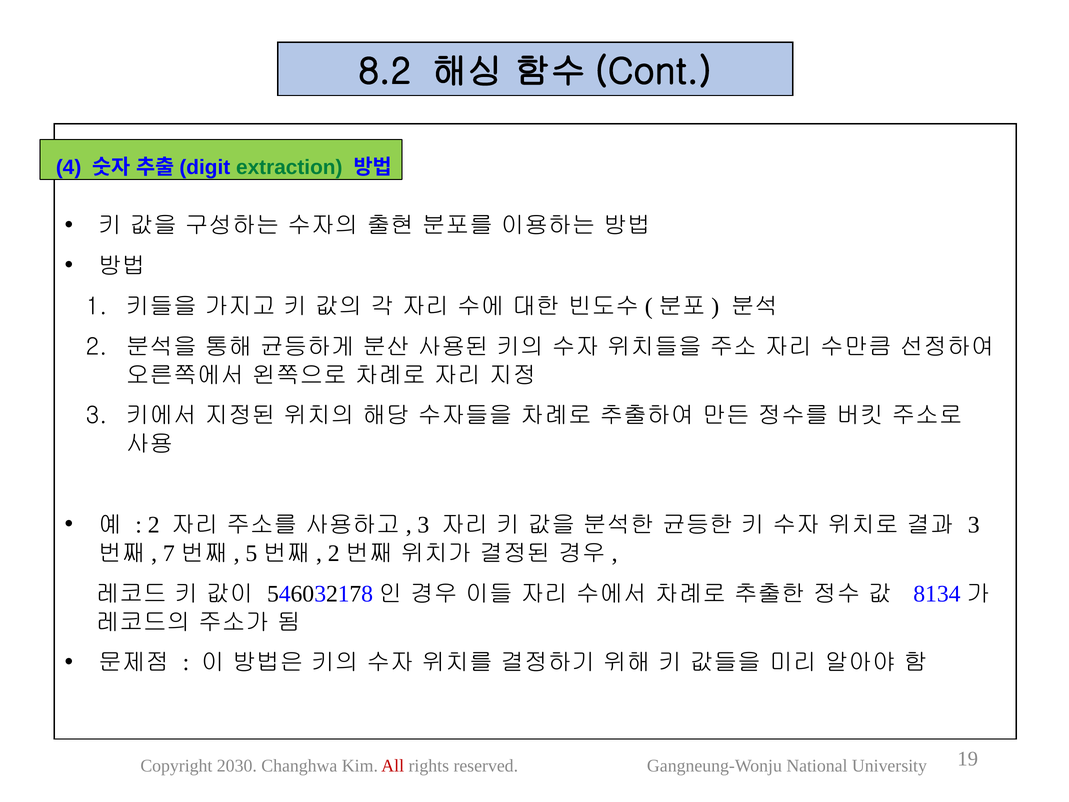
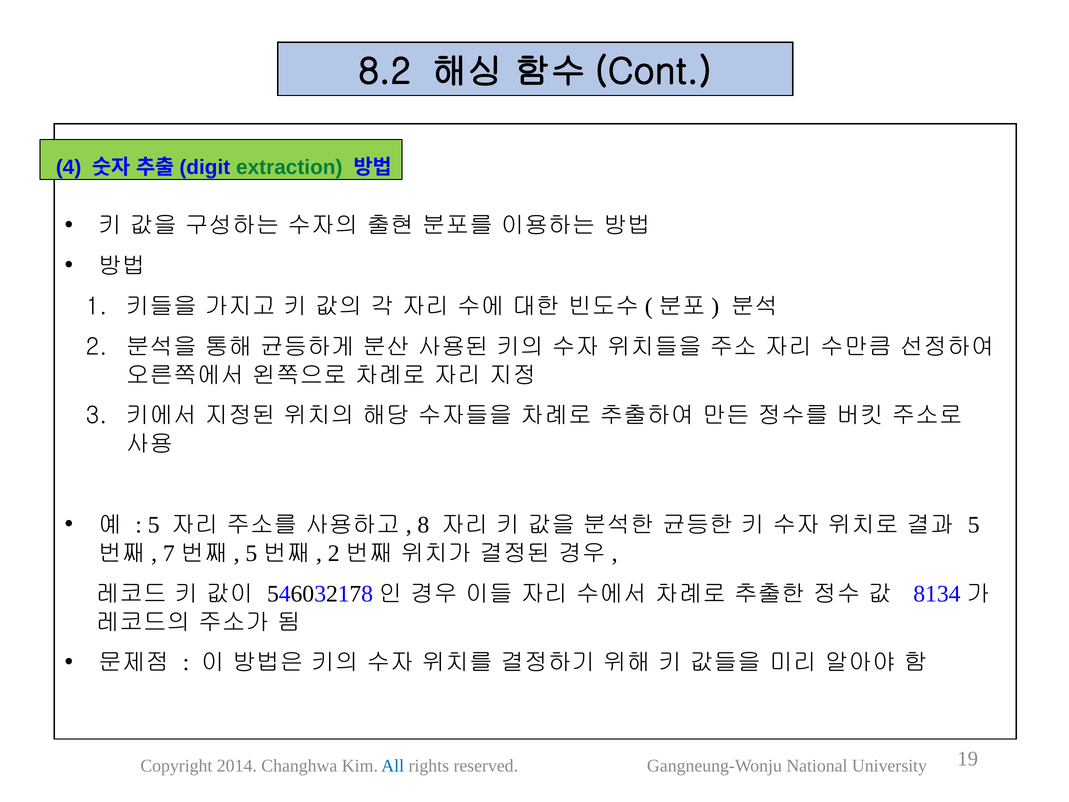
2: 2 -> 5 (154, 525)
3: 3 -> 8 (423, 525)
3: 3 -> 5 (974, 525)
2030: 2030 -> 2014 (237, 766)
All colour: red -> blue (393, 766)
